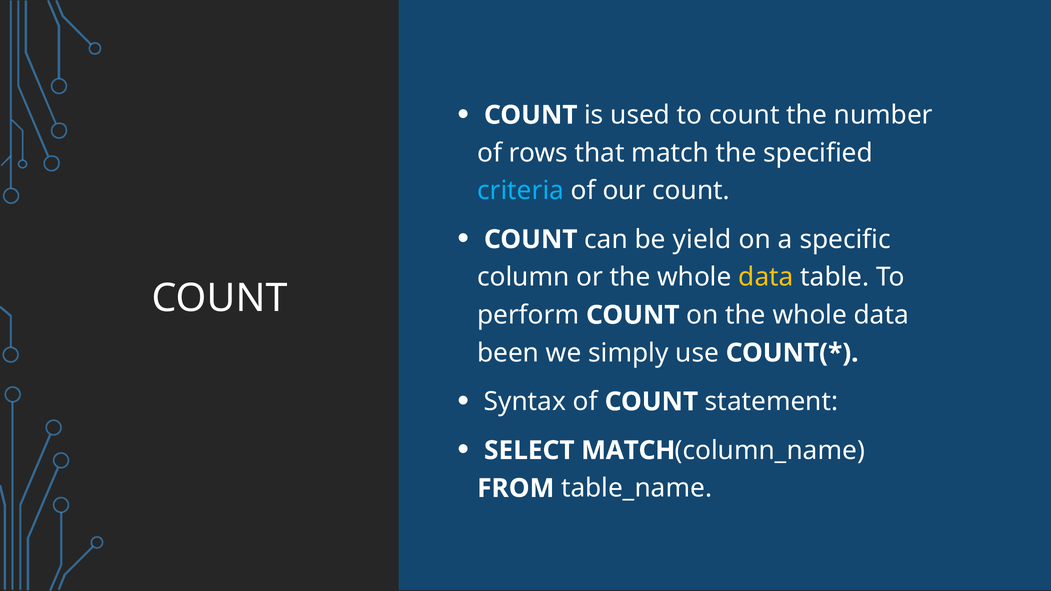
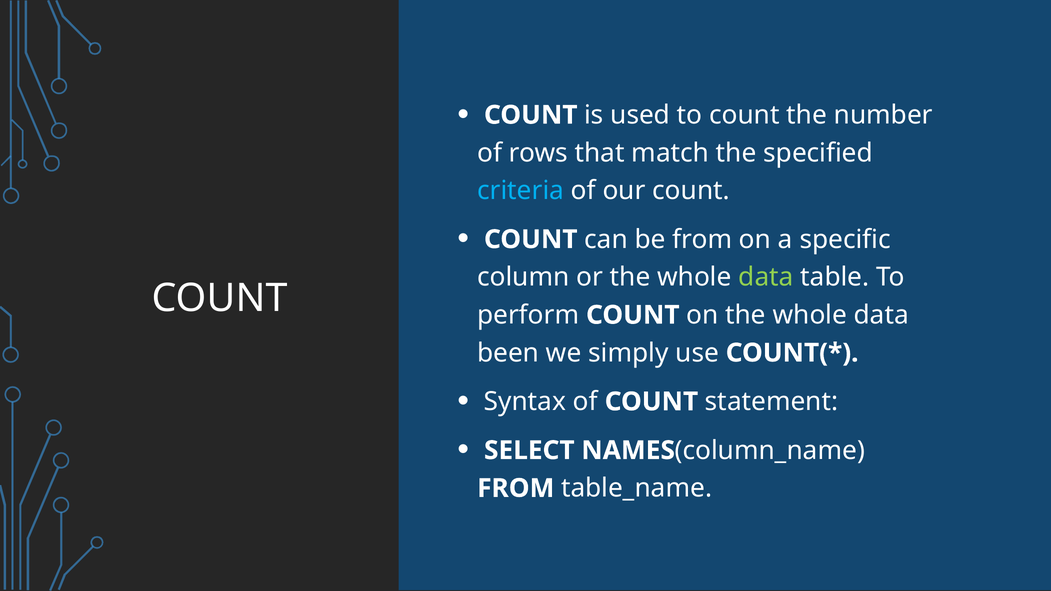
be yield: yield -> from (702, 239)
data colour: yellow -> light green (766, 277)
SELECT MATCH: MATCH -> NAMES (628, 451)
